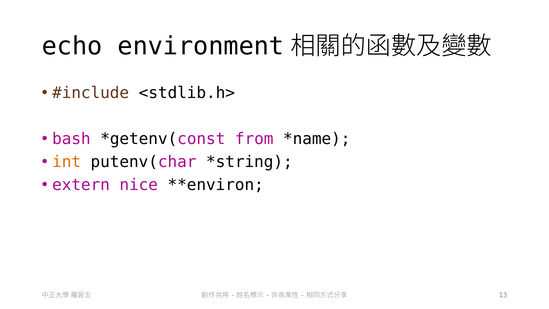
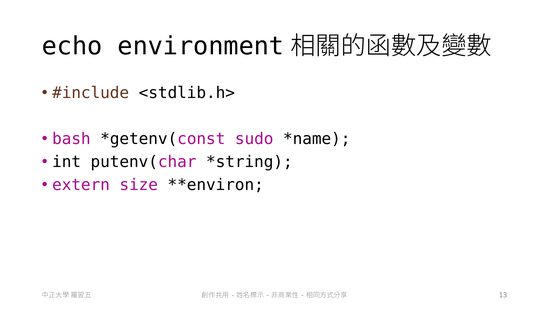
from: from -> sudo (254, 139)
int colour: orange -> black (67, 162)
nice: nice -> size (139, 185)
